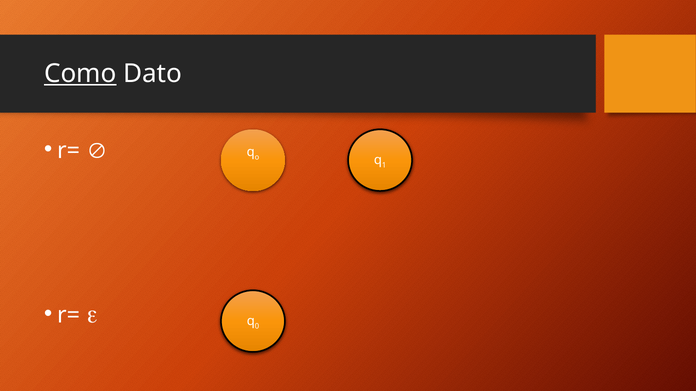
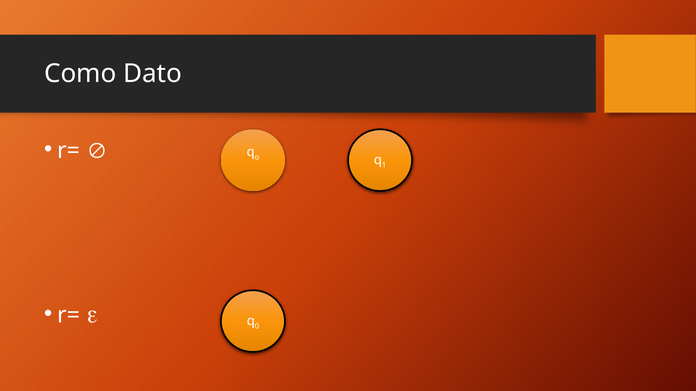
Como underline: present -> none (80, 74)
